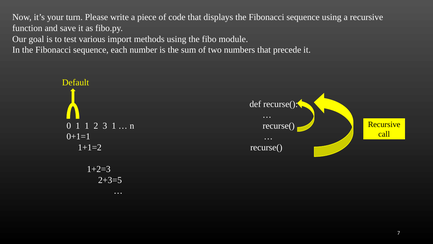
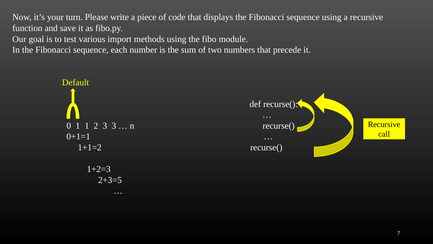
3 1: 1 -> 3 (114, 126)
